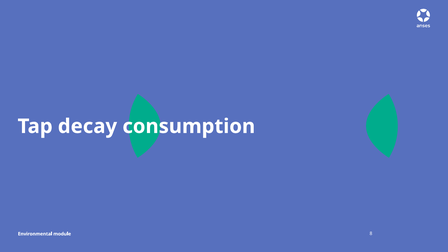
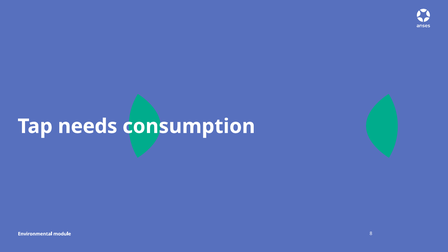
decay: decay -> needs (88, 126)
